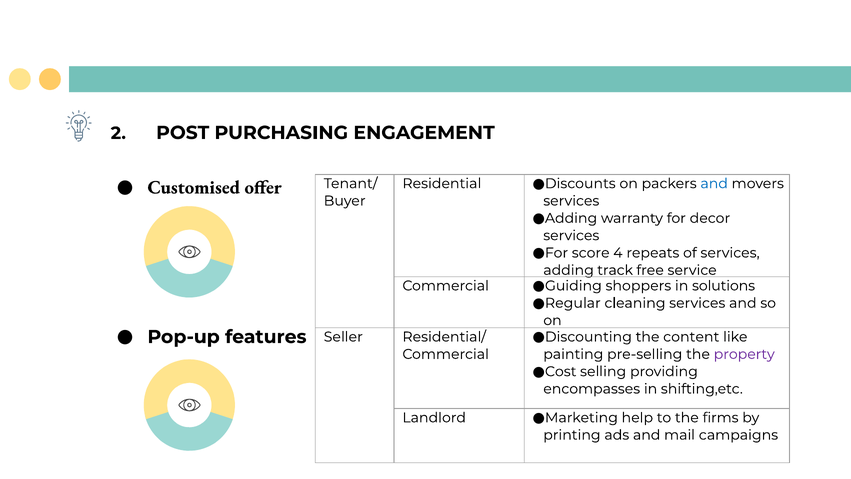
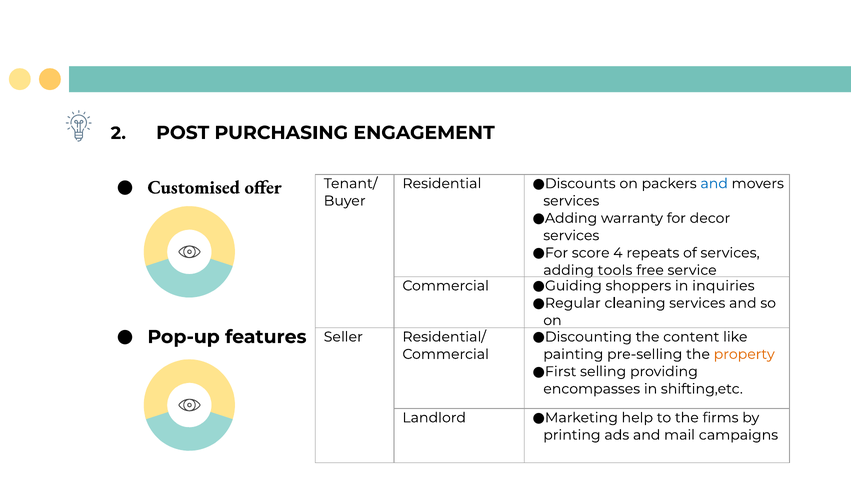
track: track -> tools (615, 270)
solutions: solutions -> inquiries (723, 286)
property colour: purple -> orange (744, 354)
Cost: Cost -> First (561, 371)
